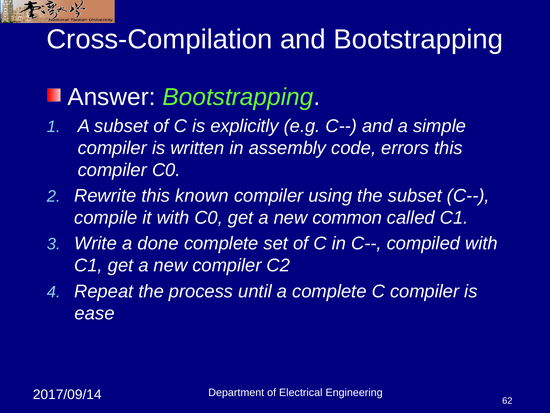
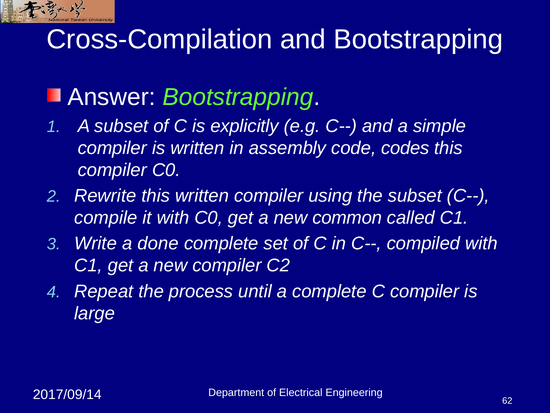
errors: errors -> codes (405, 148)
this known: known -> written (202, 196)
ease: ease -> large (95, 313)
